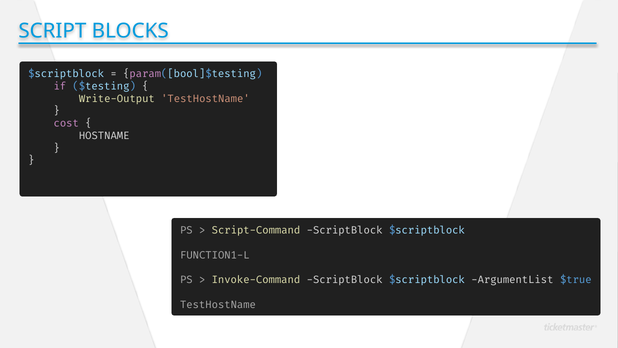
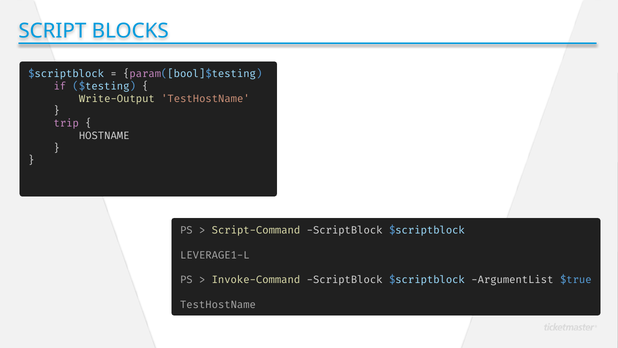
cost: cost -> trip (66, 123)
FUNCTION1-L: FUNCTION1-L -> LEVERAGE1-L (215, 255)
